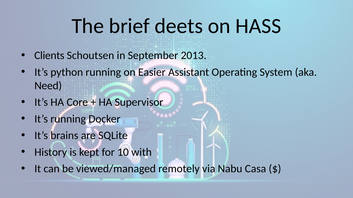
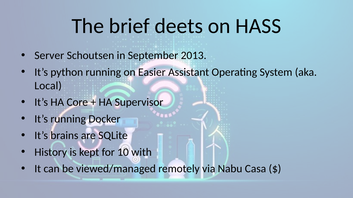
Clients: Clients -> Server (49, 56)
Need: Need -> Local (48, 86)
